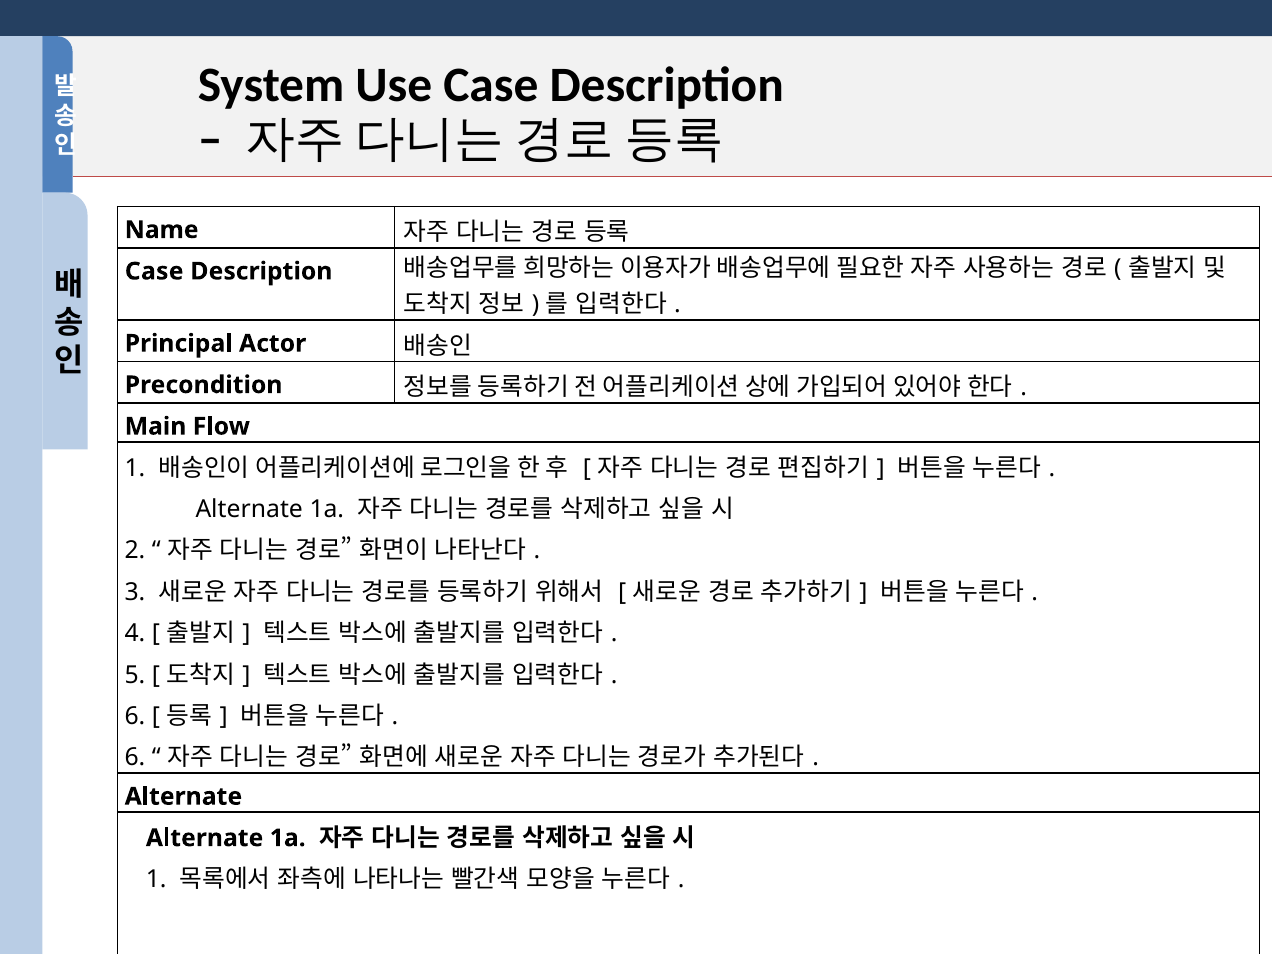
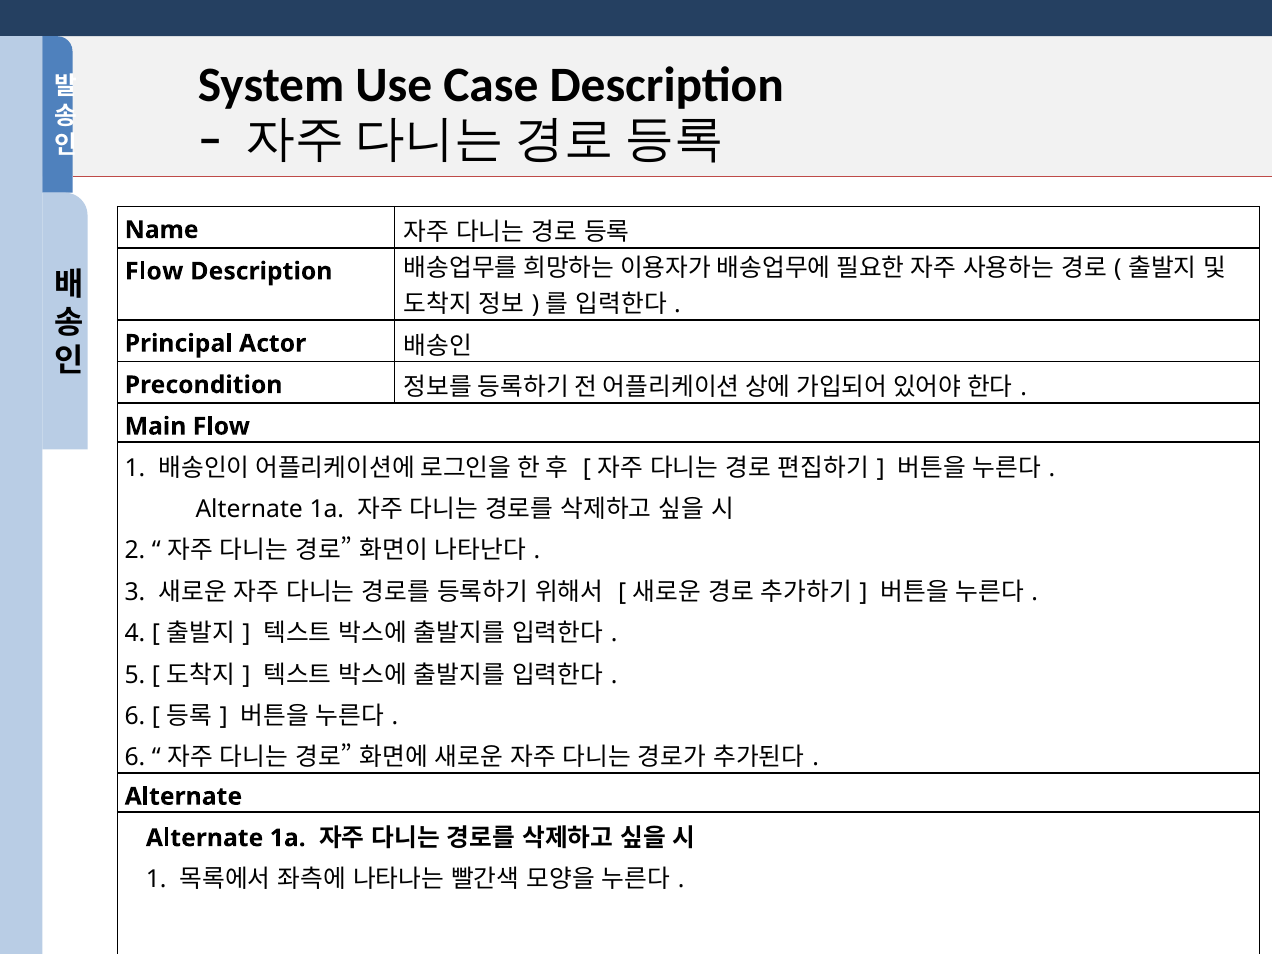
Case: Case -> Flow (154, 271)
